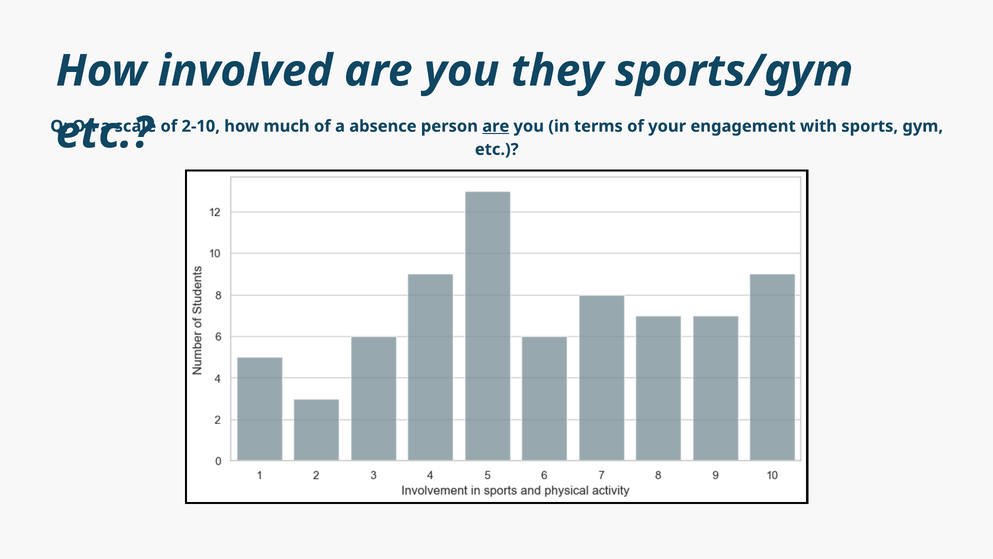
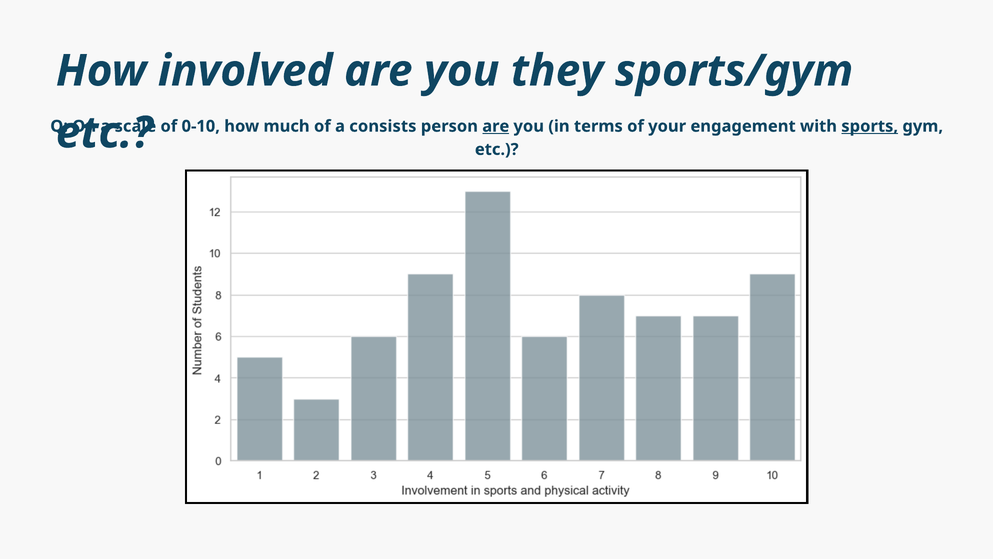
2-10: 2-10 -> 0-10 (201, 126)
absence: absence -> consists (383, 126)
sports underline: none -> present (870, 126)
